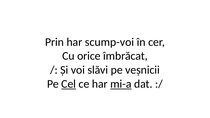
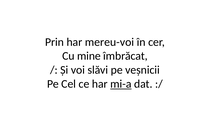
scump-voi: scump-voi -> mereu-voi (110, 42)
orice: orice -> mine (89, 56)
Cel underline: present -> none (69, 84)
